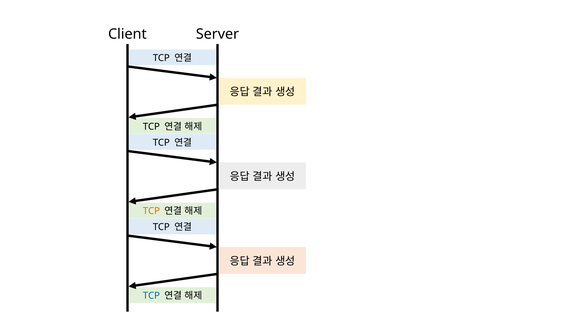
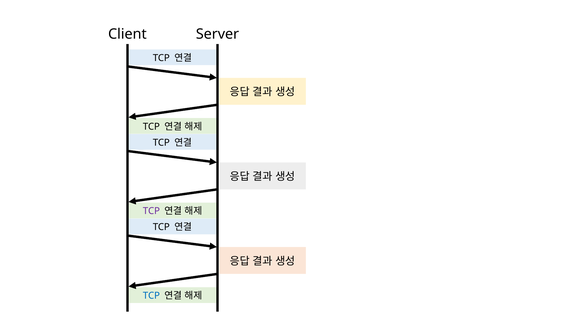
TCP colour: orange -> purple (151, 211)
